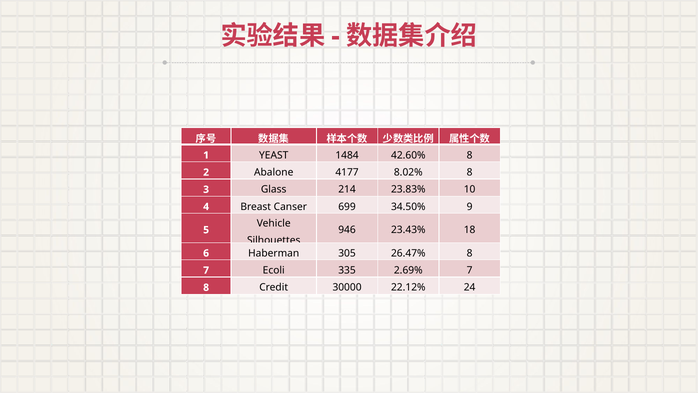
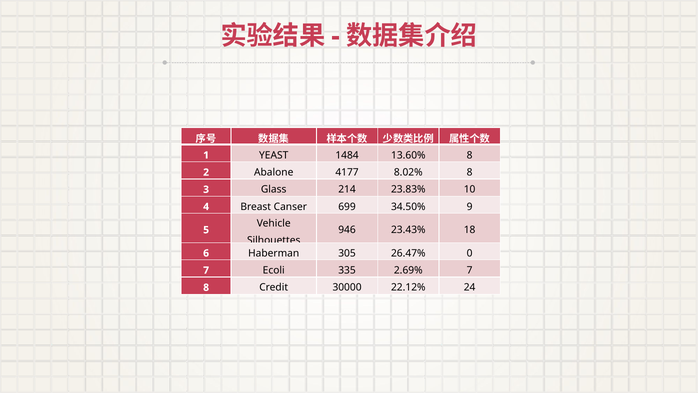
42.60%: 42.60% -> 13.60% (408, 155)
26.47% 8: 8 -> 0 (470, 253)
